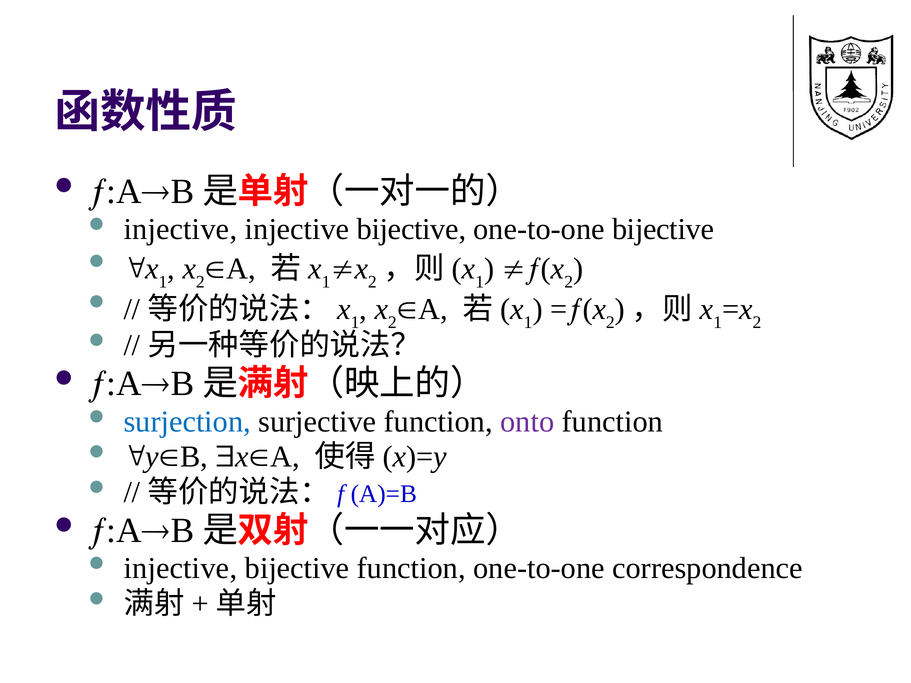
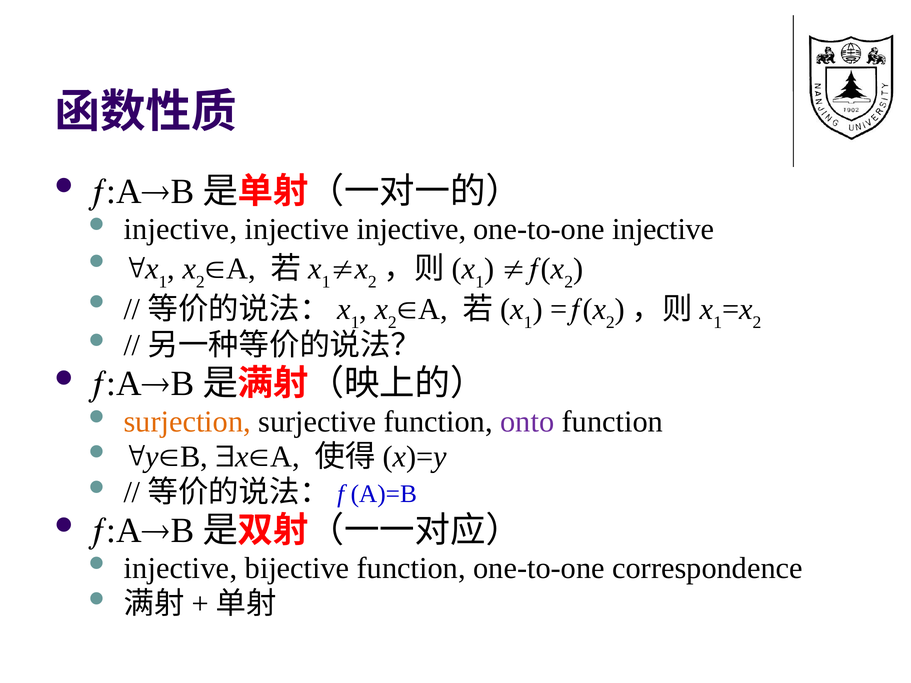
bijective: bijective -> injective (411, 229)
one-to-one bijective: bijective -> injective (663, 229)
surjection colour: blue -> orange (187, 422)
